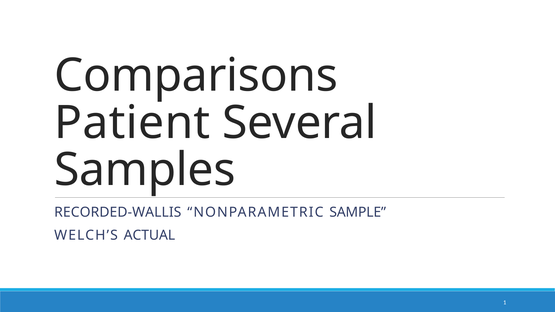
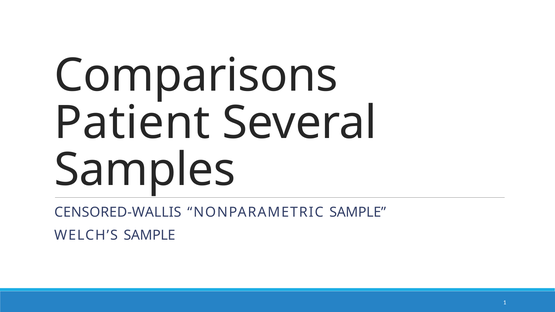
RECORDED-WALLIS: RECORDED-WALLIS -> CENSORED-WALLIS (118, 212)
WELCH’S ACTUAL: ACTUAL -> SAMPLE (149, 235)
